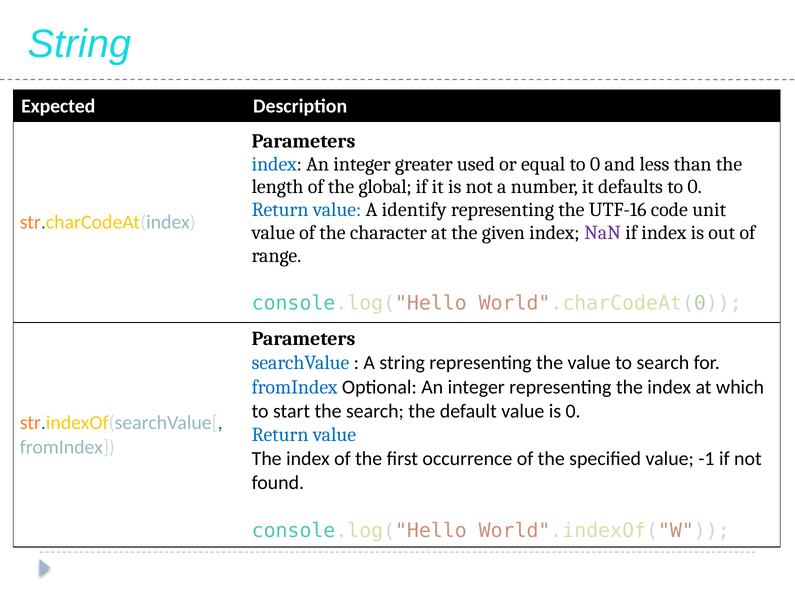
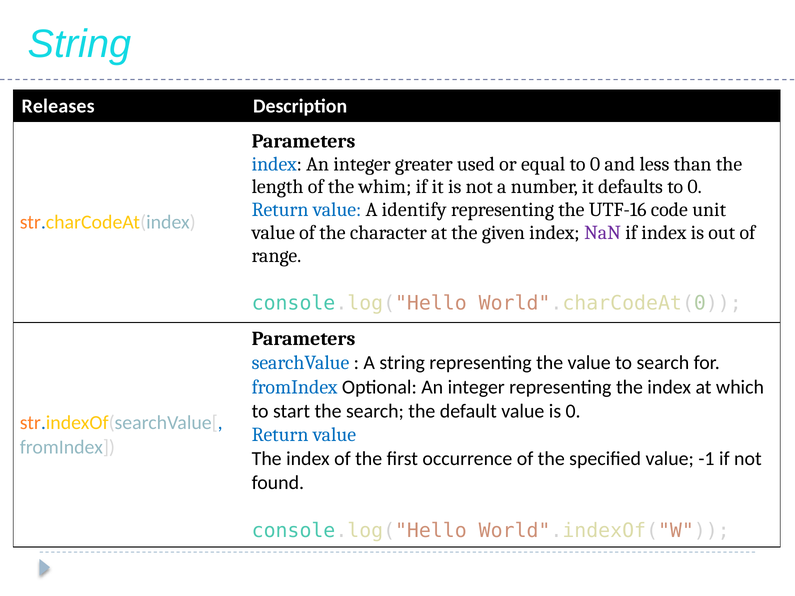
Expected: Expected -> Releases (58, 106)
global: global -> whim (385, 187)
